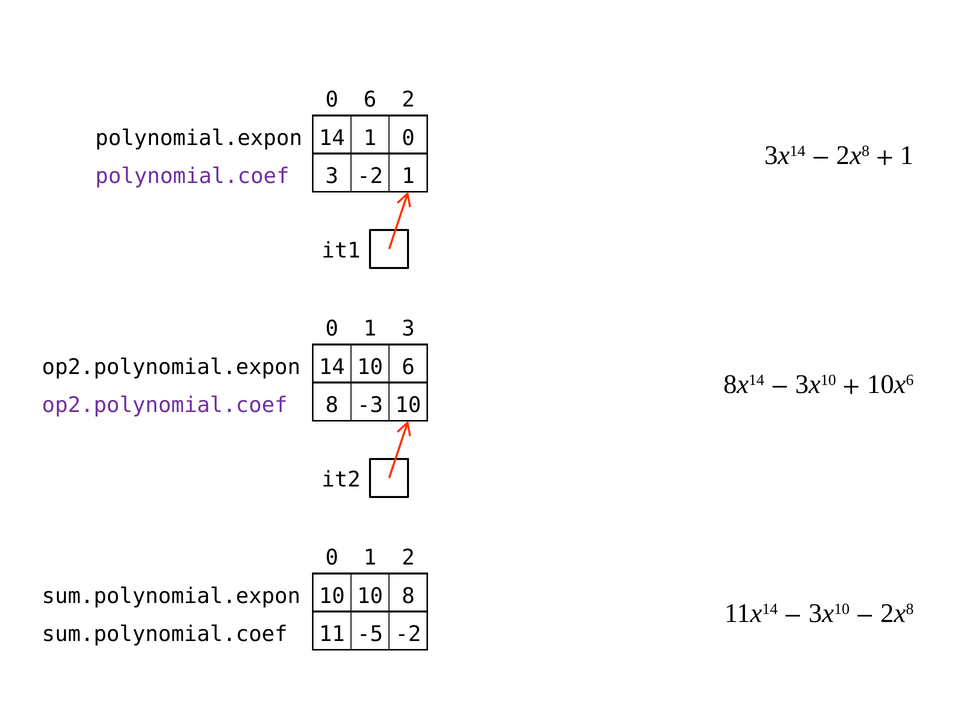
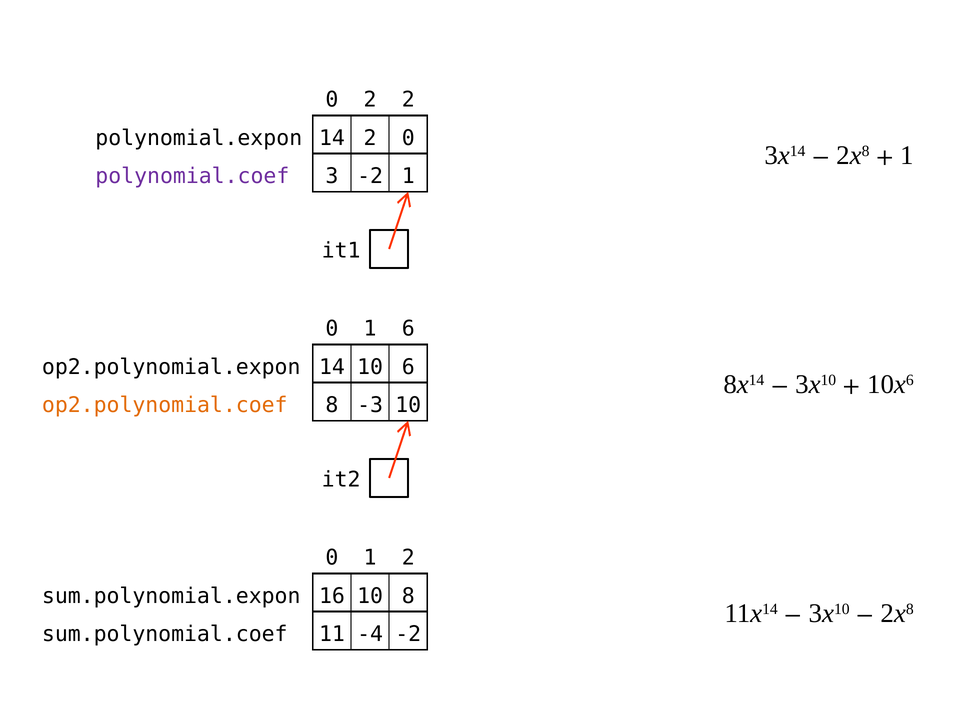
0 6: 6 -> 2 (370, 100)
14 1: 1 -> 2 (370, 138)
1 3: 3 -> 6 (408, 329)
op2.polynomial.coef colour: purple -> orange (165, 405)
sum.polynomial.expon 10: 10 -> 16 (332, 596)
-5: -5 -> -4 (370, 634)
